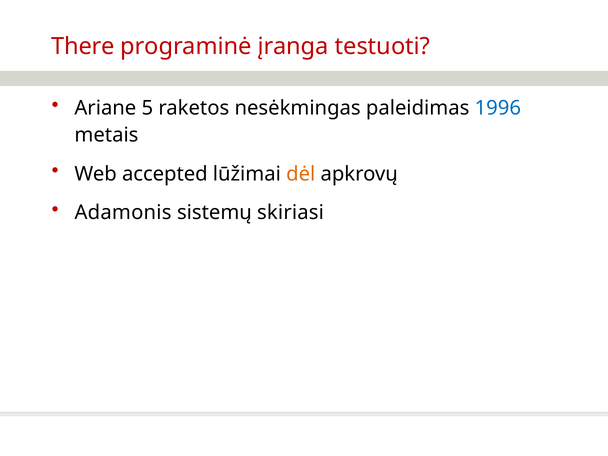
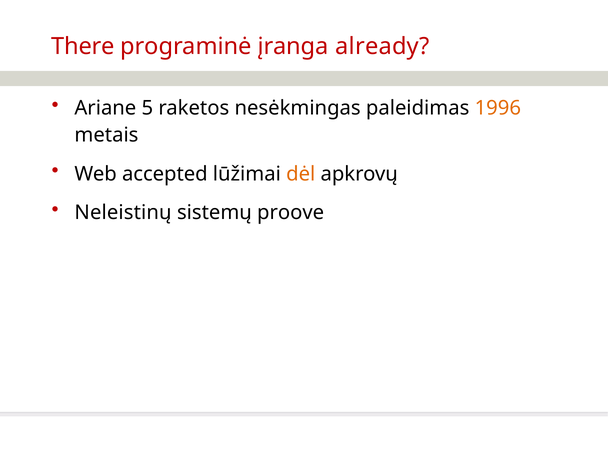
testuoti: testuoti -> already (382, 46)
1996 colour: blue -> orange (498, 108)
Adamonis: Adamonis -> Neleistinų (123, 213)
skiriasi: skiriasi -> proove (291, 213)
